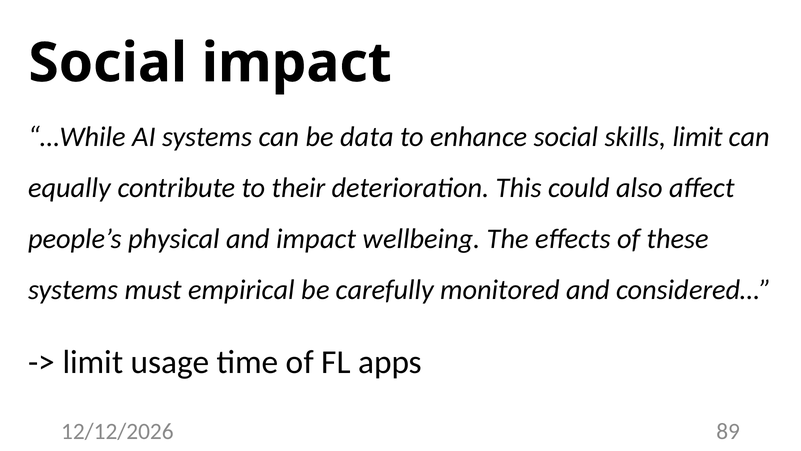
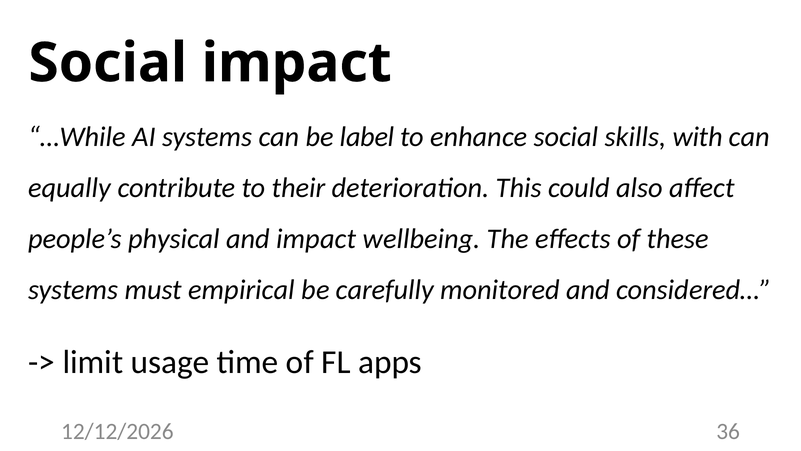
data: data -> label (367, 137)
skills limit: limit -> with (698, 137)
89: 89 -> 36 (728, 431)
